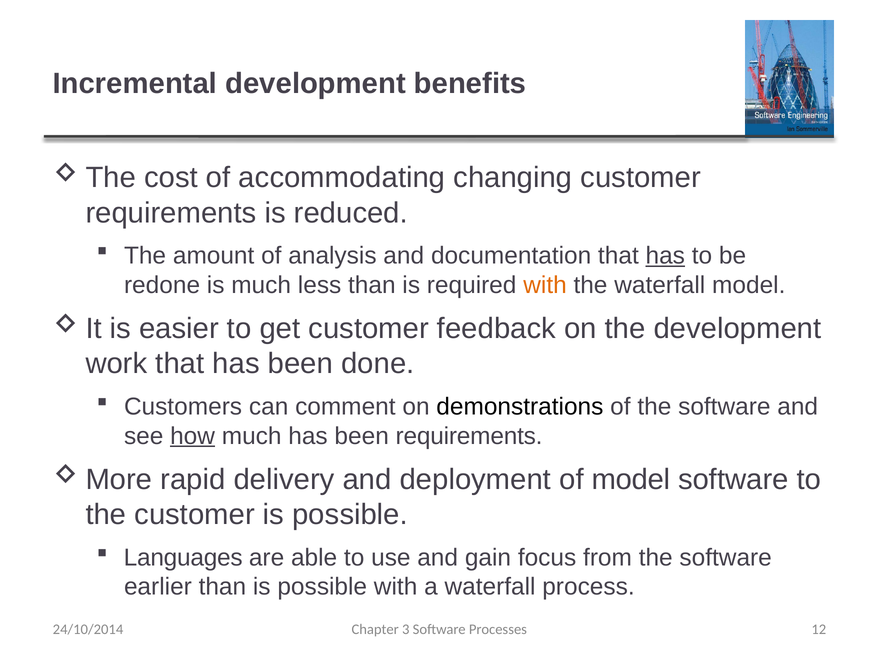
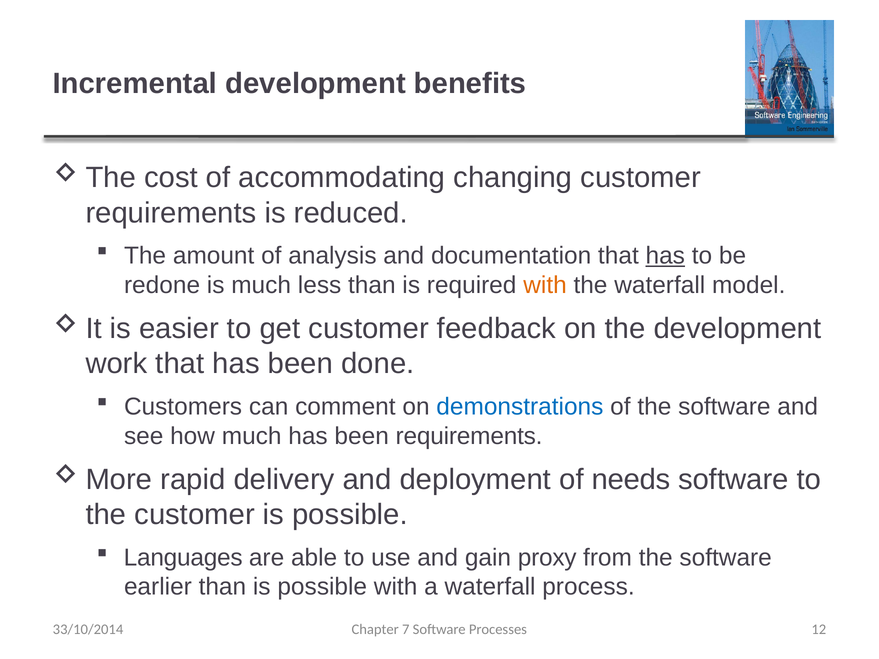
demonstrations colour: black -> blue (520, 407)
how underline: present -> none (193, 436)
of model: model -> needs (631, 480)
focus: focus -> proxy (547, 558)
24/10/2014: 24/10/2014 -> 33/10/2014 (88, 630)
3: 3 -> 7 (406, 630)
